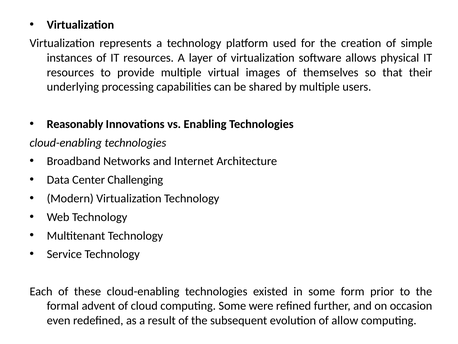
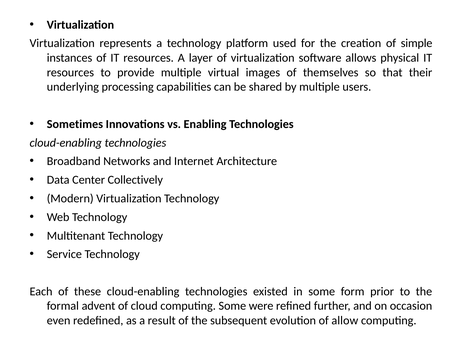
Reasonably: Reasonably -> Sometimes (75, 124)
Challenging: Challenging -> Collectively (135, 180)
